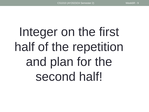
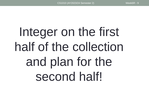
repetition: repetition -> collection (98, 47)
